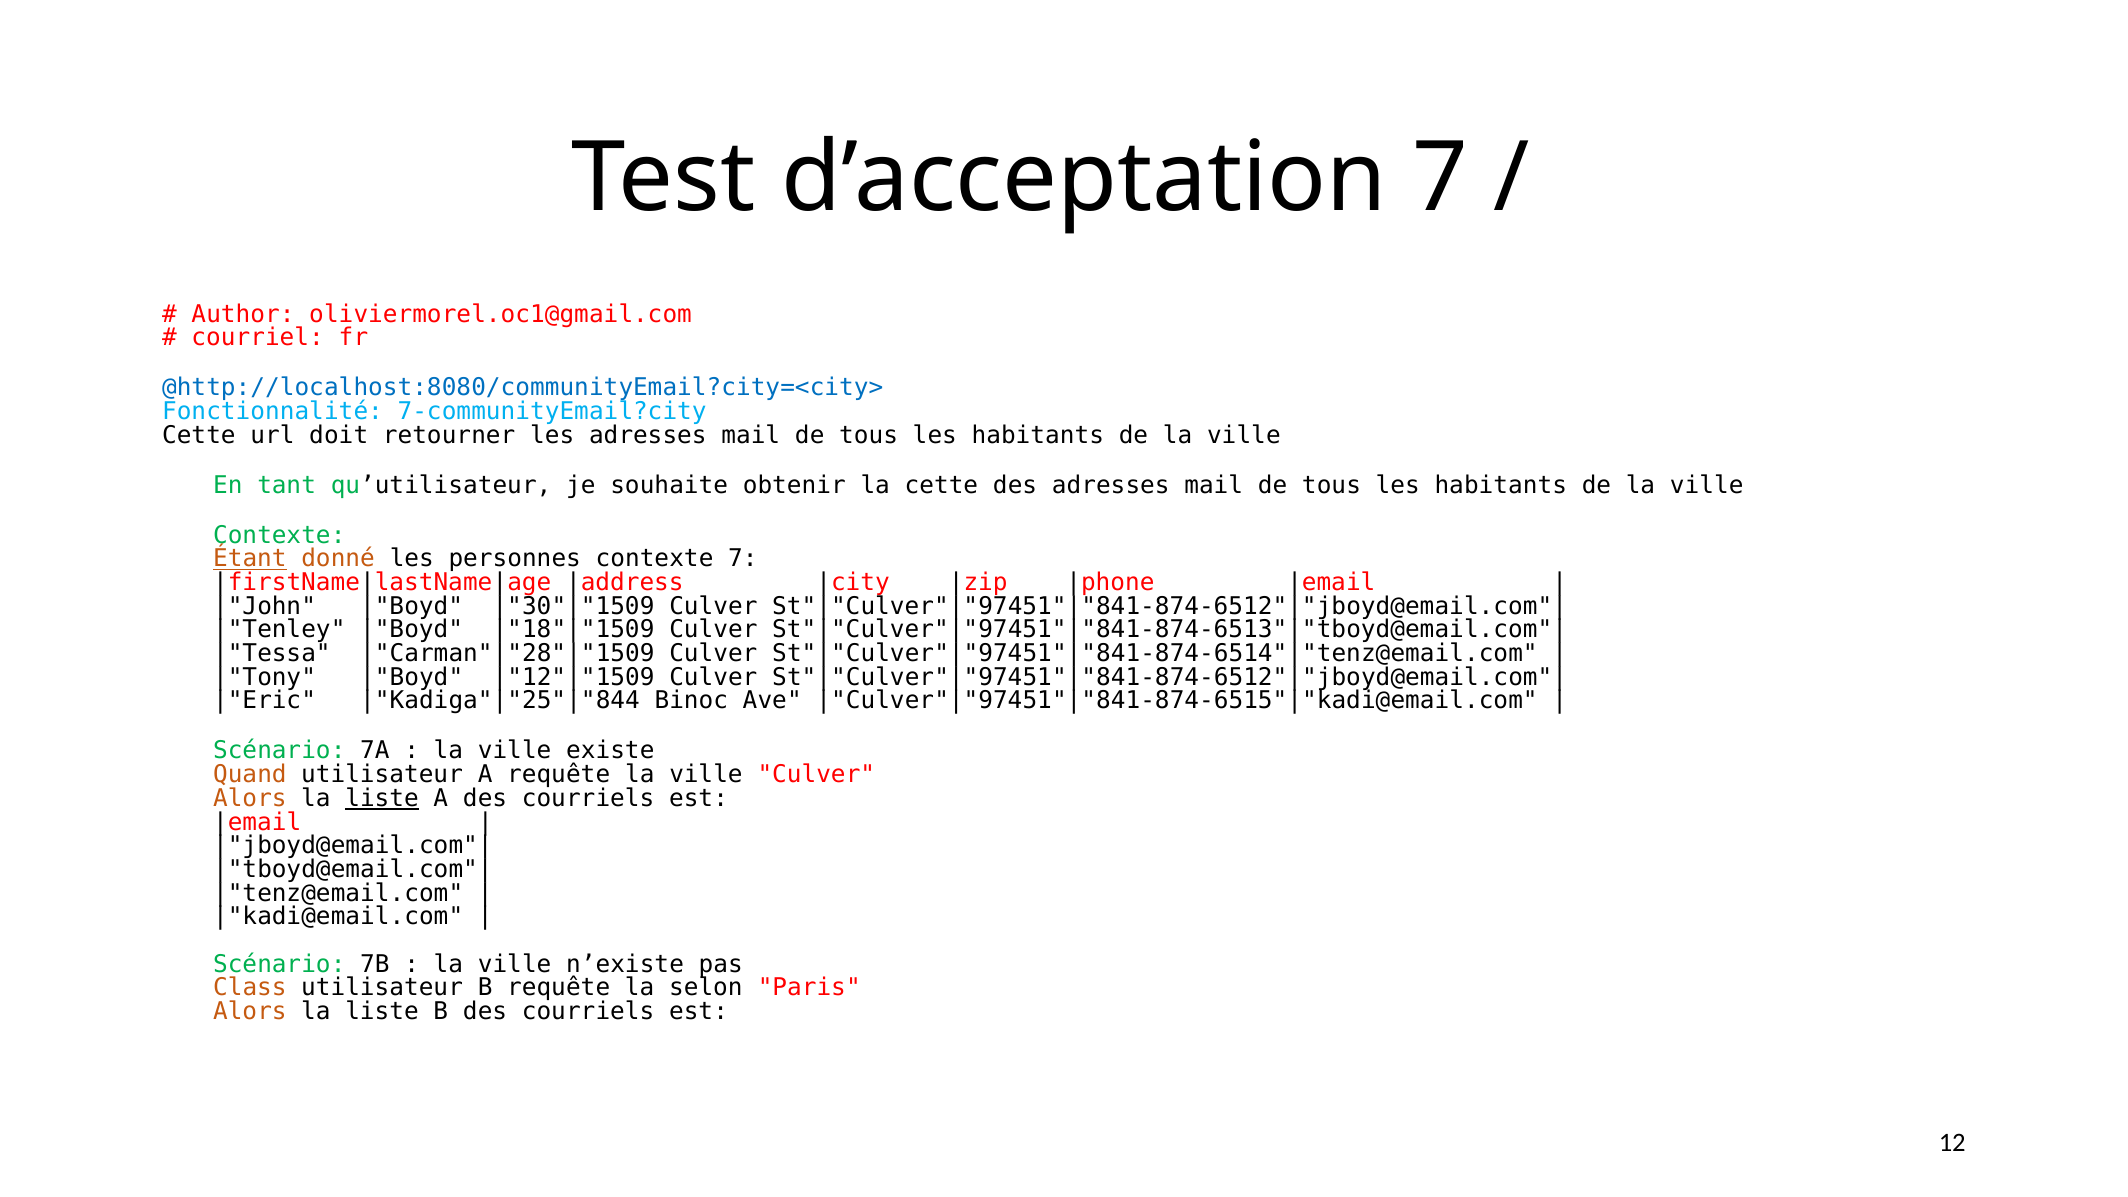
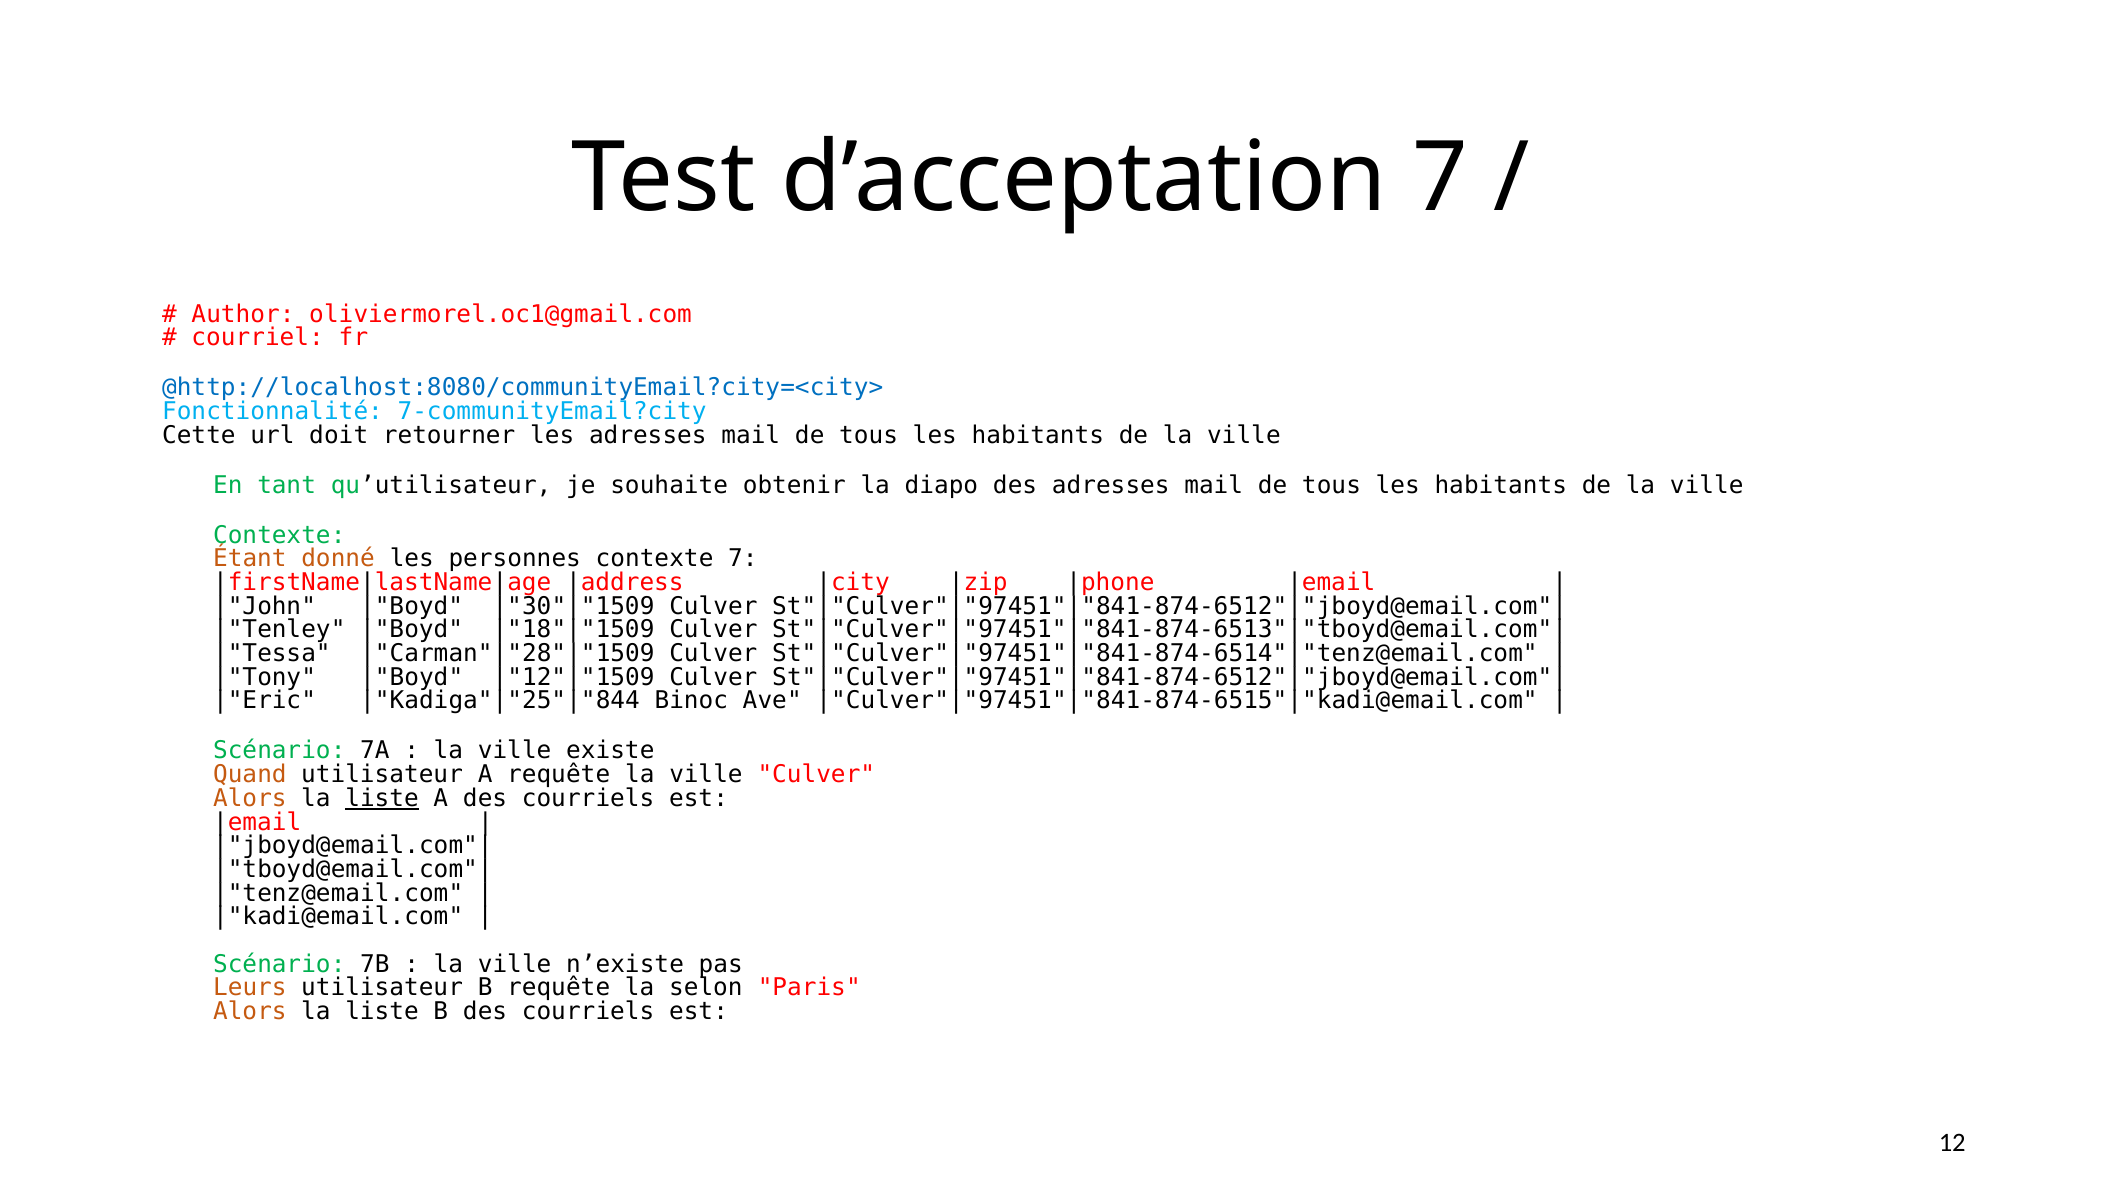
la cette: cette -> diapo (941, 485)
Étant underline: present -> none (250, 559)
Class: Class -> Leurs (250, 988)
